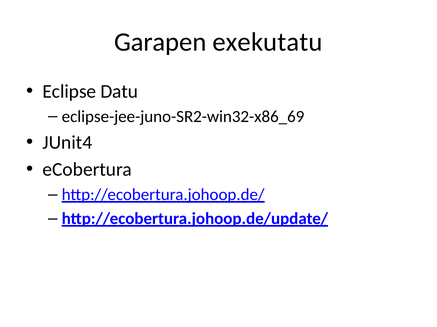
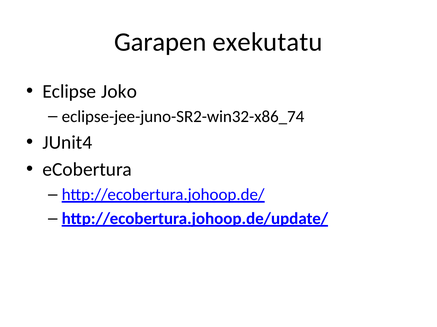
Datu: Datu -> Joko (119, 92)
eclipse-jee-juno-SR2-win32-x86_69: eclipse-jee-juno-SR2-win32-x86_69 -> eclipse-jee-juno-SR2-win32-x86_74 (183, 117)
